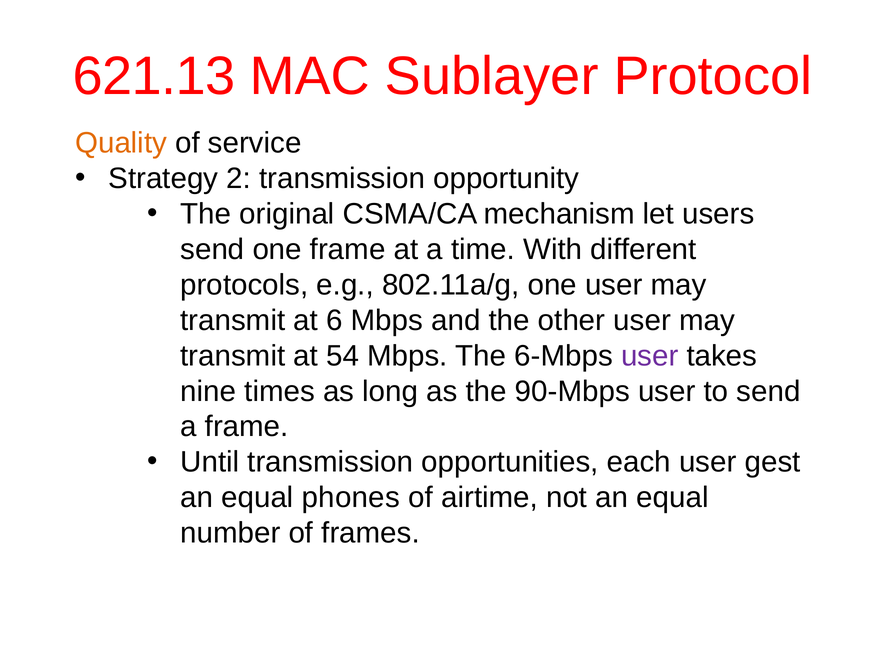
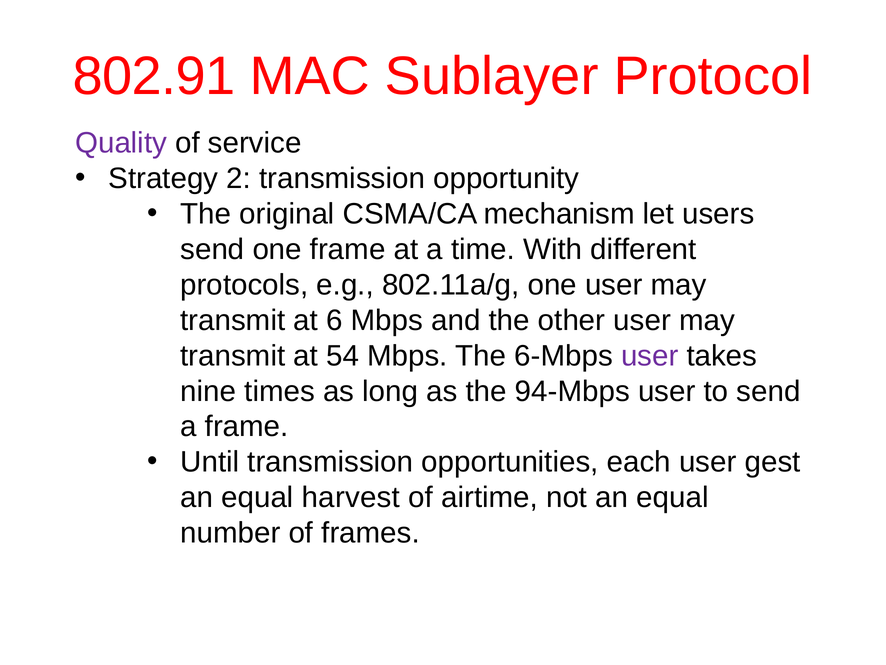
621.13: 621.13 -> 802.91 (154, 76)
Quality colour: orange -> purple (121, 143)
90-Mbps: 90-Mbps -> 94-Mbps (572, 391)
phones: phones -> harvest (351, 497)
